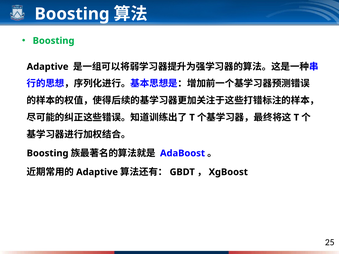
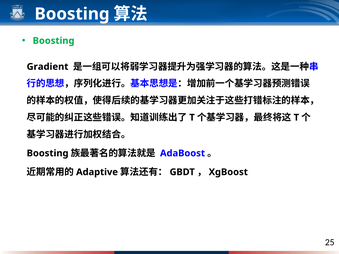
Adaptive: Adaptive -> Gradient (48, 67)
